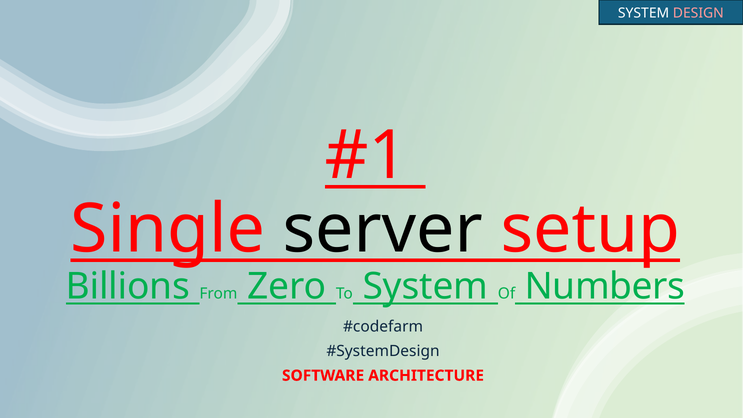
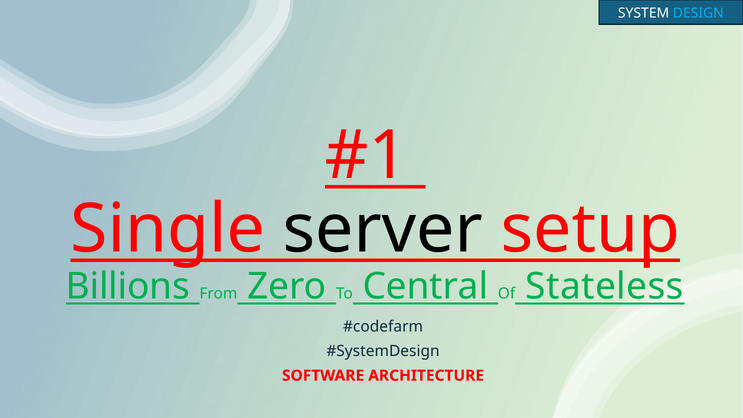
DESIGN colour: pink -> light blue (698, 13)
To System: System -> Central (425, 286)
Numbers: Numbers -> Stateless (605, 286)
